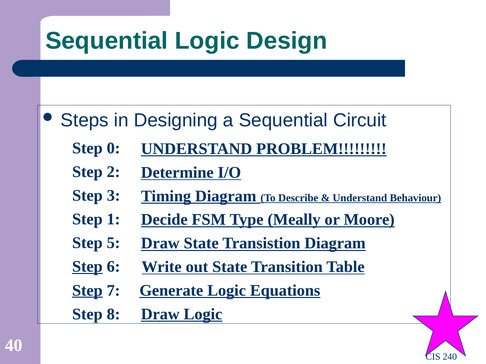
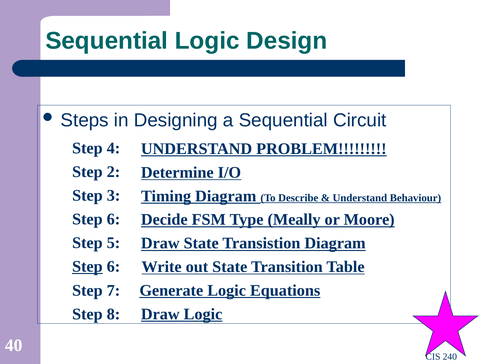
0: 0 -> 4 (113, 148)
1: 1 -> 6 (113, 220)
Step underline: present -> none (87, 291)
